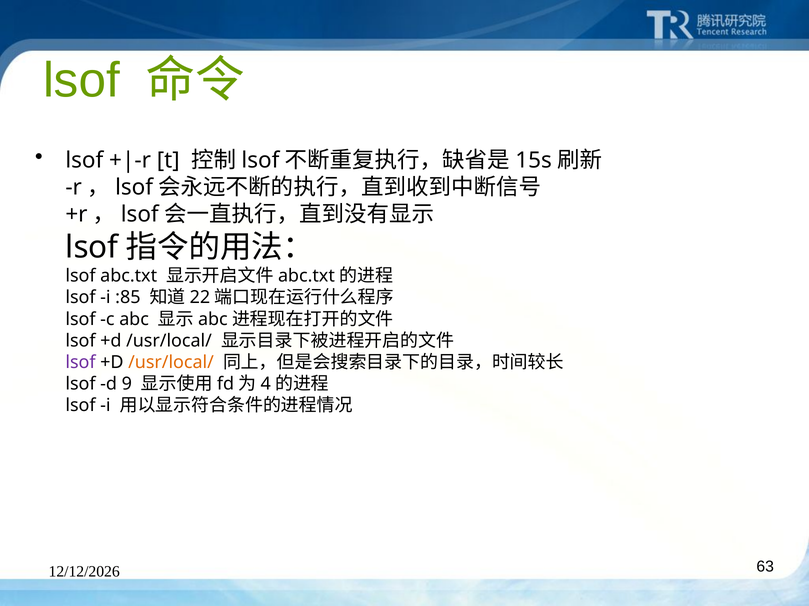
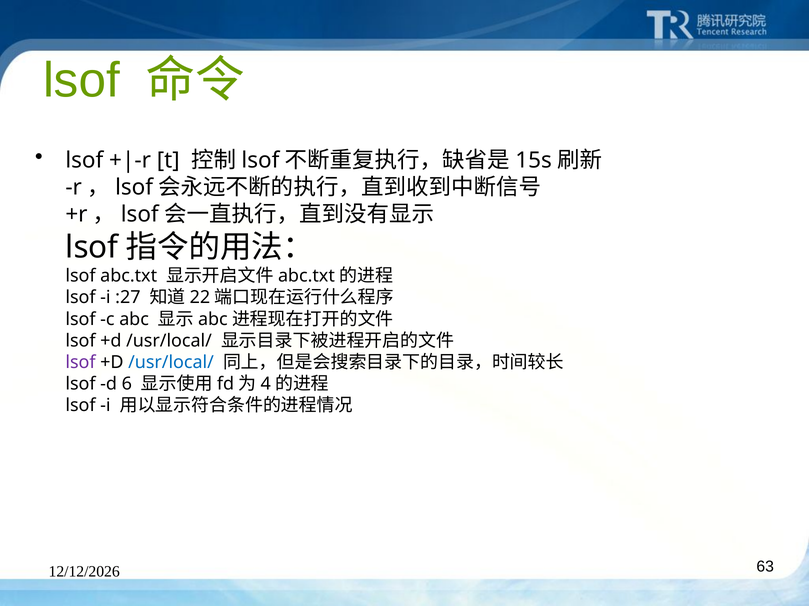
:85: :85 -> :27 (128, 298)
/usr/local/ colour: orange -> blue (171, 363)
9: 9 -> 6 (127, 384)
